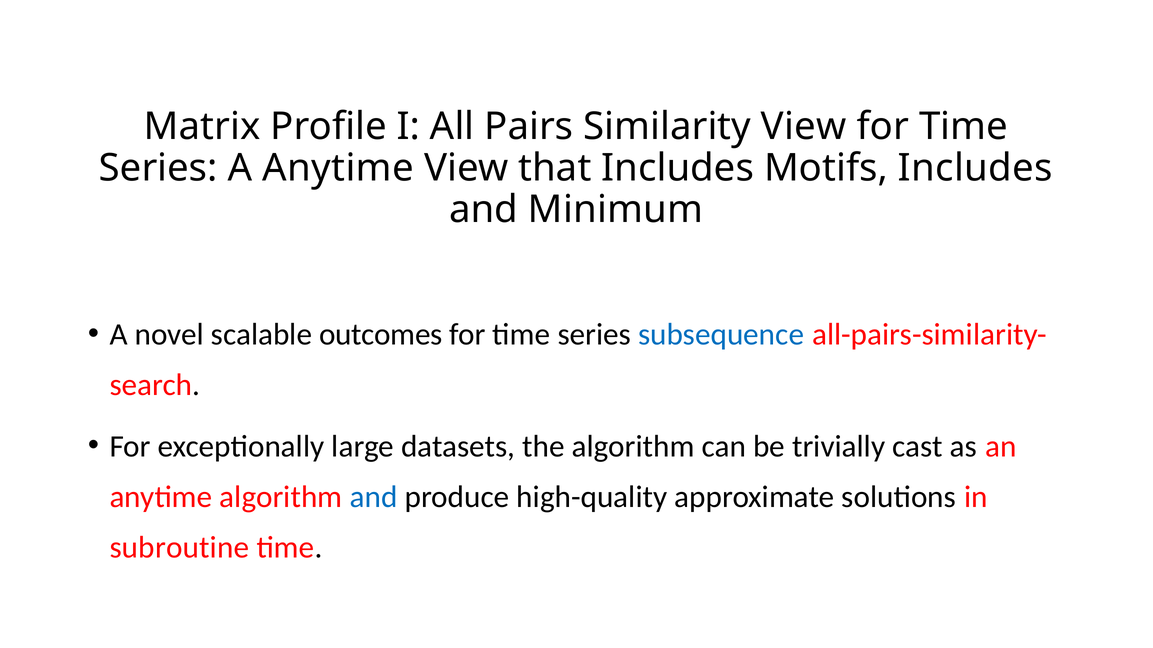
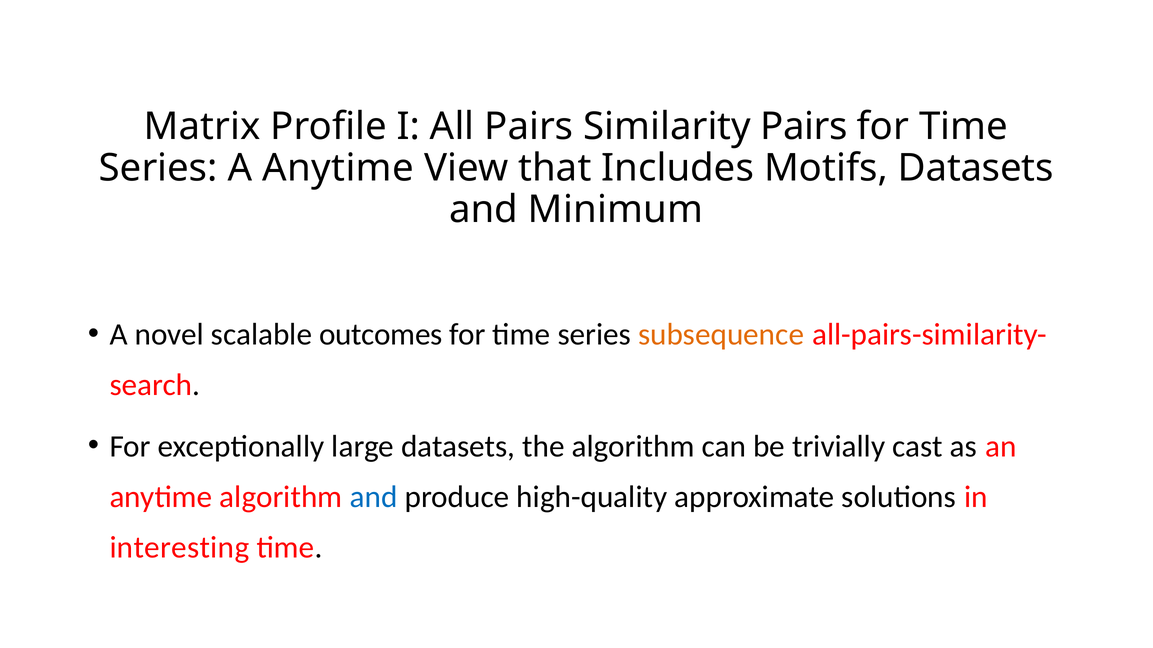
Similarity View: View -> Pairs (804, 127)
Motifs Includes: Includes -> Datasets (976, 168)
subsequence colour: blue -> orange (721, 335)
subroutine: subroutine -> interesting (179, 548)
